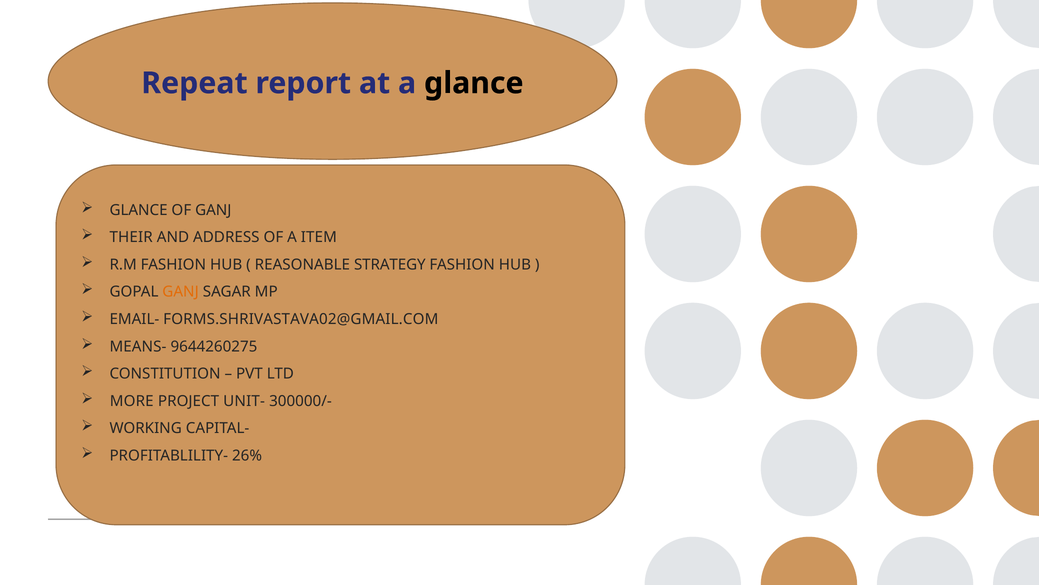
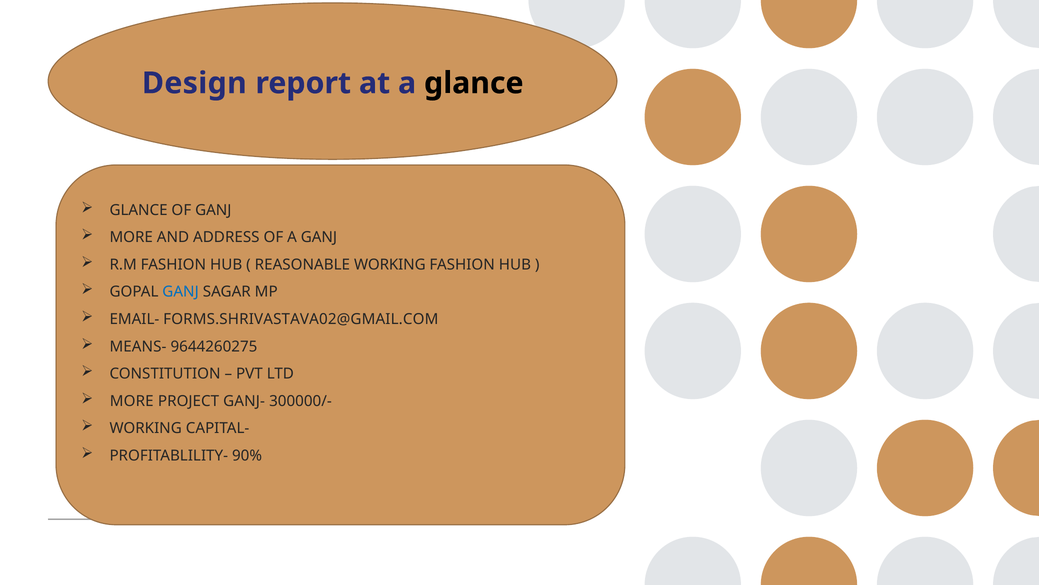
Repeat: Repeat -> Design (194, 83)
THEIR: THEIR -> MORE (131, 237)
A ITEM: ITEM -> GANJ (319, 237)
REASONABLE STRATEGY: STRATEGY -> WORKING (390, 264)
GANJ colour: orange -> blue (181, 292)
UNIT-: UNIT- -> GANJ- (244, 401)
26%: 26% -> 90% (247, 455)
